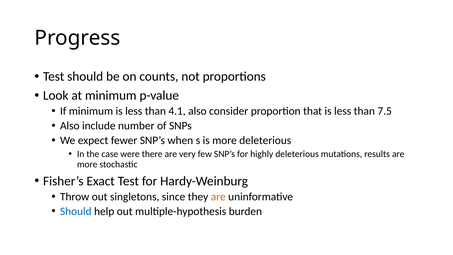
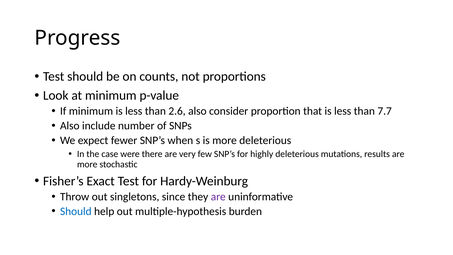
4.1: 4.1 -> 2.6 (177, 111)
7.5: 7.5 -> 7.7 (385, 111)
are colour: orange -> purple (218, 197)
